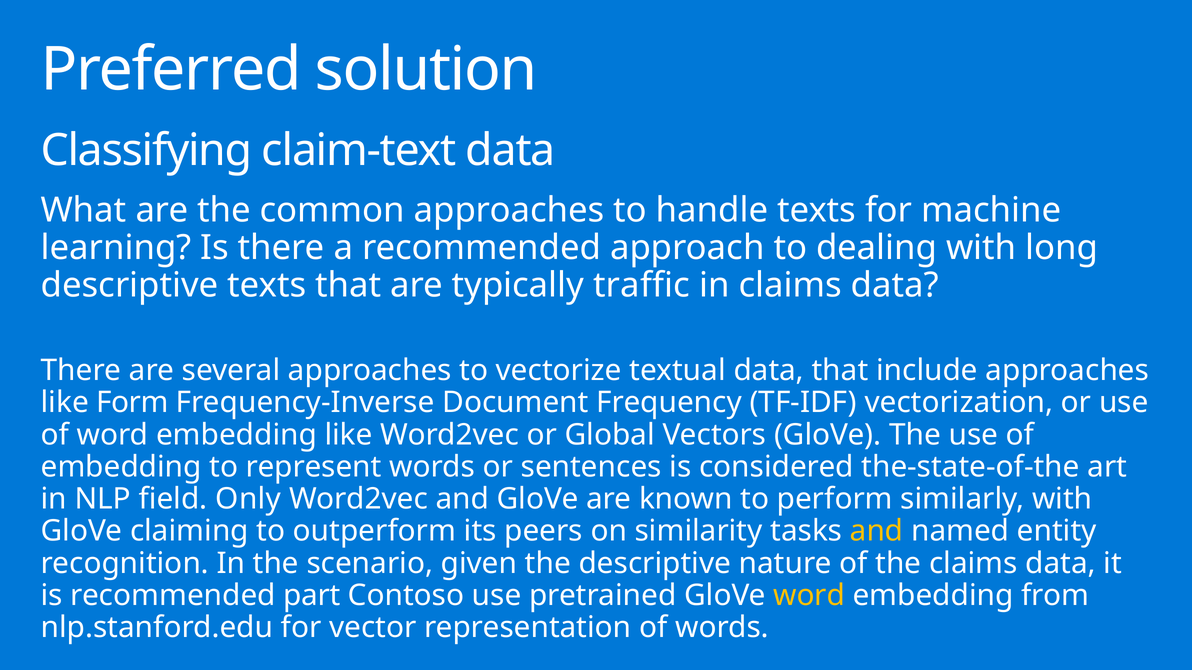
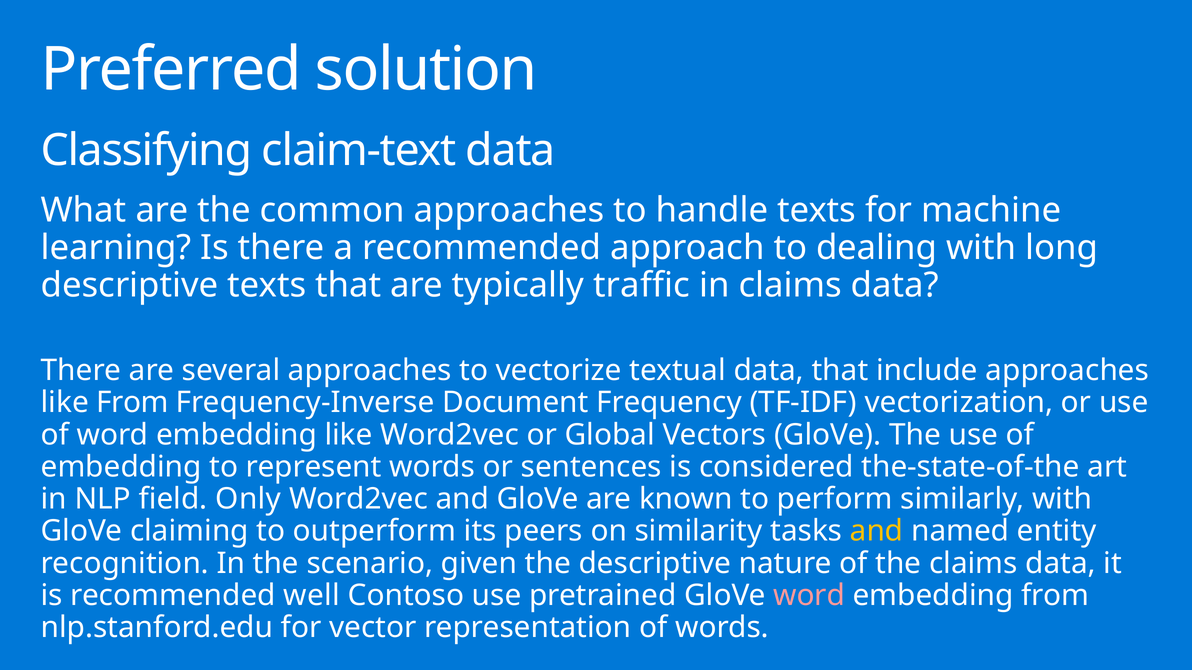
like Form: Form -> From (132, 403)
part: part -> well (312, 596)
word colour: yellow -> pink (809, 596)
